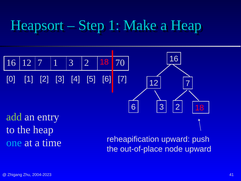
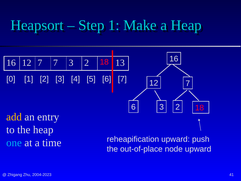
7 1: 1 -> 7 (55, 63)
70: 70 -> 13 (120, 63)
add colour: light green -> yellow (14, 117)
